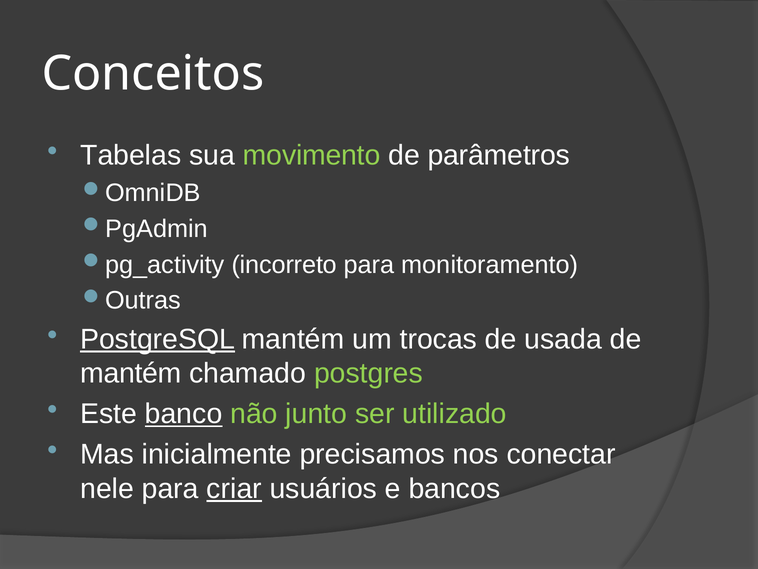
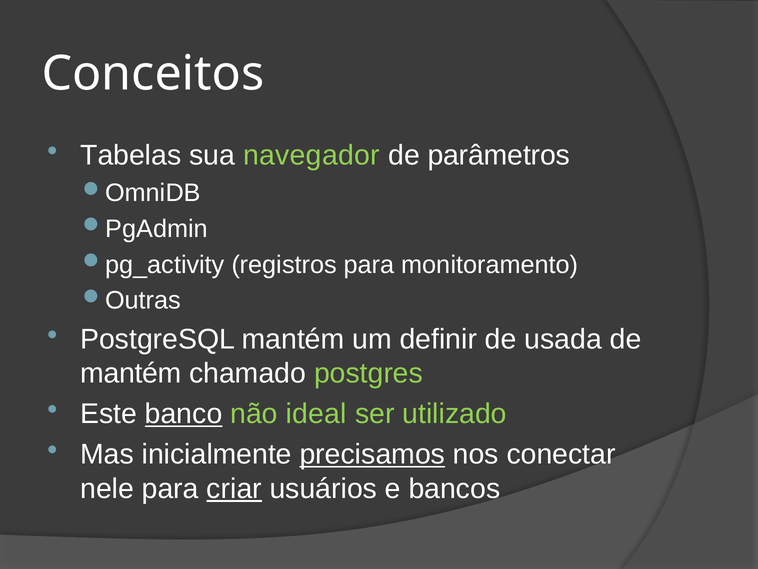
movimento: movimento -> navegador (311, 155)
incorreto: incorreto -> registros (284, 264)
PostgreSQL underline: present -> none (158, 339)
trocas: trocas -> definir (438, 339)
junto: junto -> ideal (316, 414)
precisamos underline: none -> present (372, 454)
